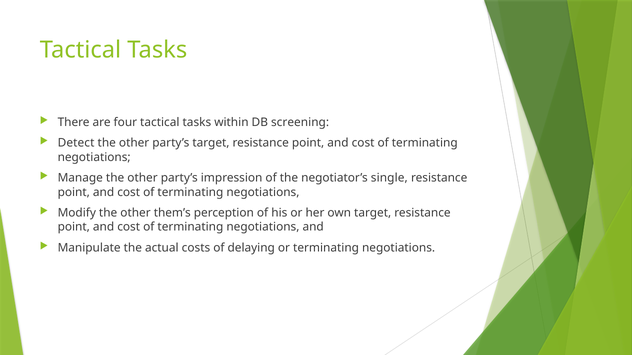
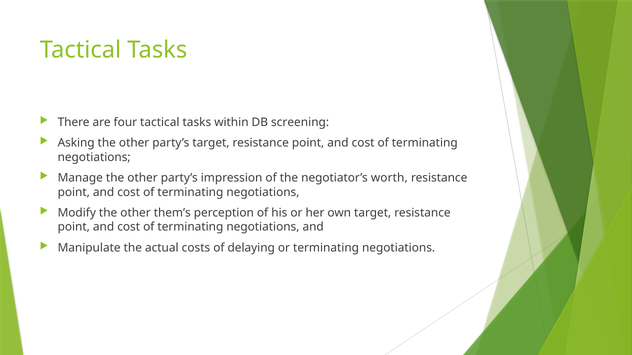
Detect: Detect -> Asking (76, 143)
single: single -> worth (389, 178)
